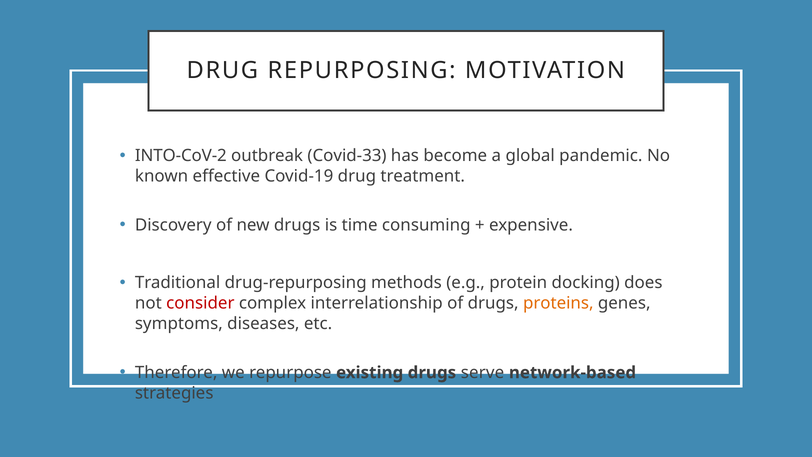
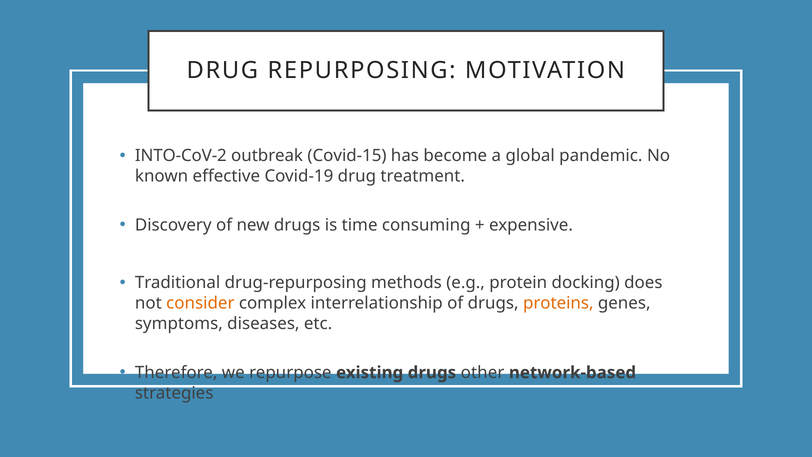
Covid-33: Covid-33 -> Covid-15 (347, 156)
consider colour: red -> orange (200, 303)
serve: serve -> other (483, 372)
